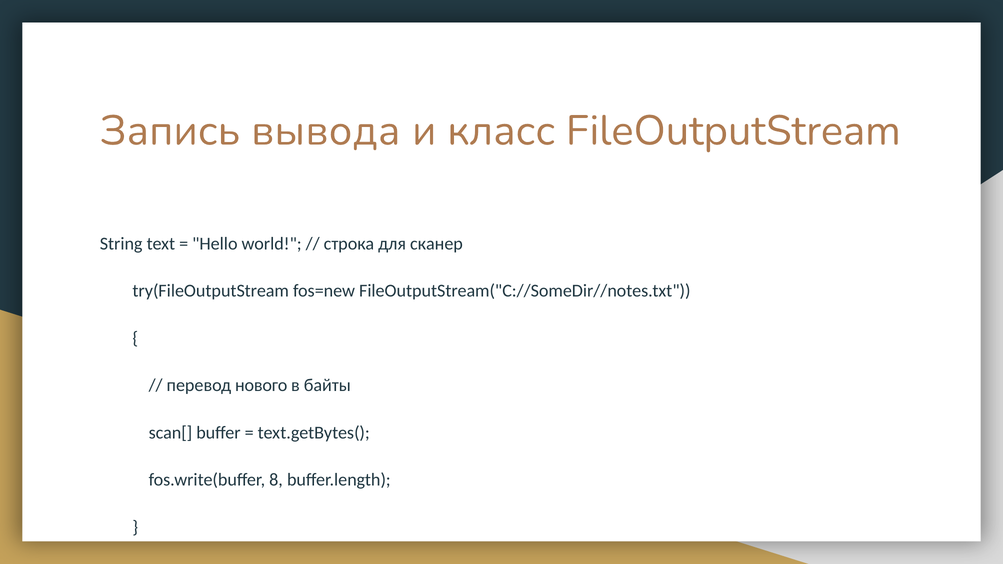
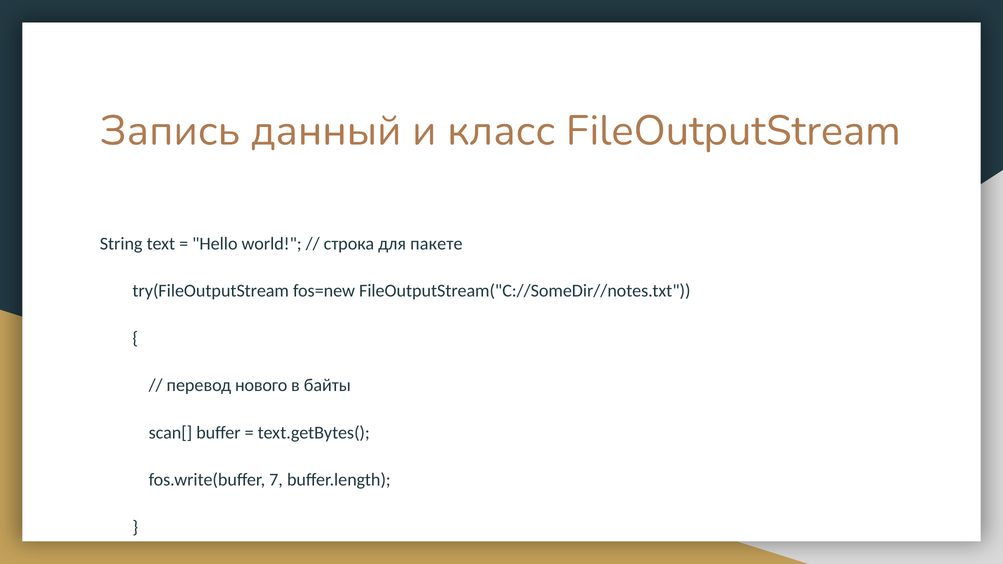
вывода: вывода -> данный (326, 131)
сканер: сканер -> пакете (436, 244)
8: 8 -> 7 (276, 480)
